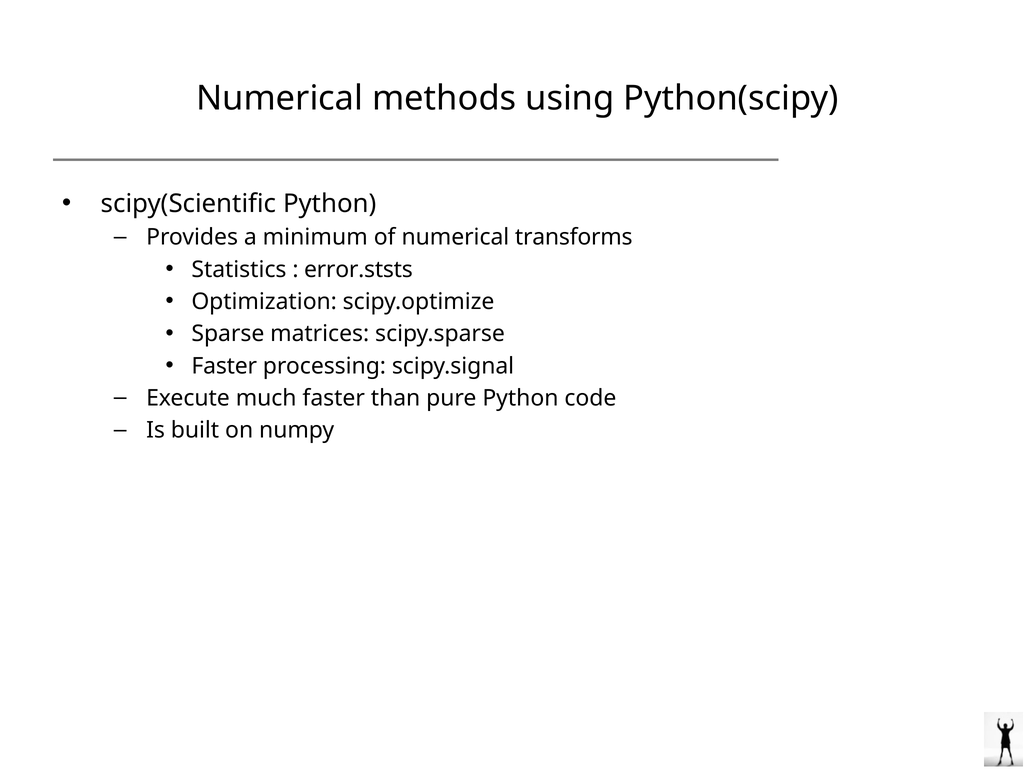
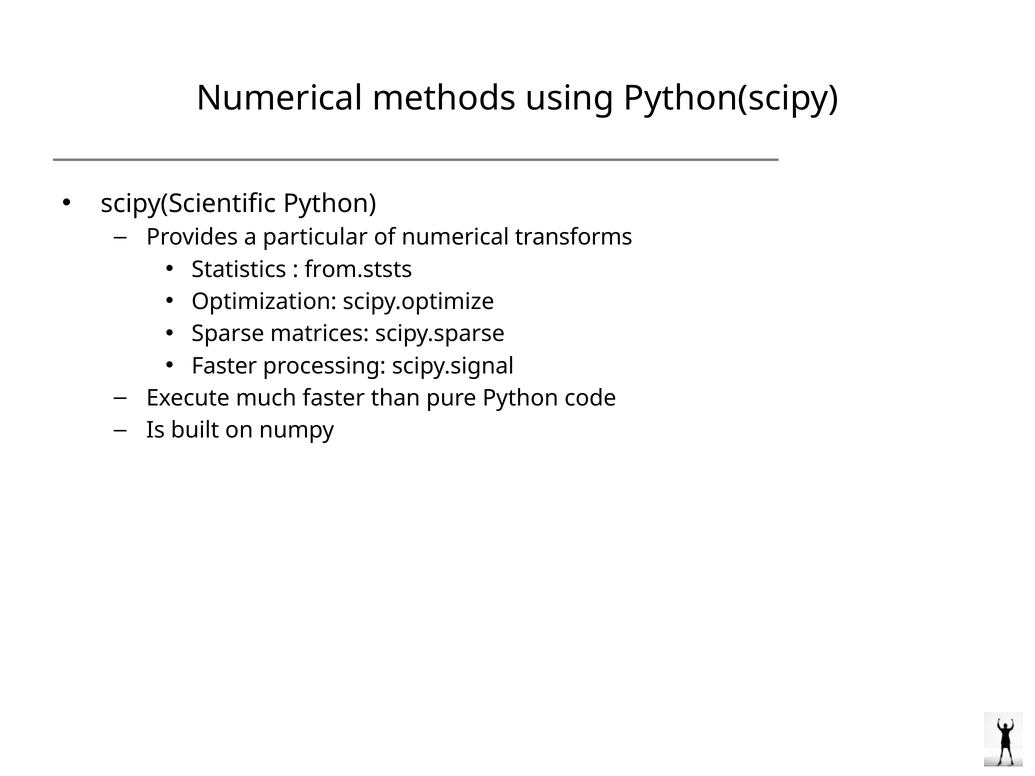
minimum: minimum -> particular (315, 237)
error.ststs: error.ststs -> from.ststs (358, 270)
